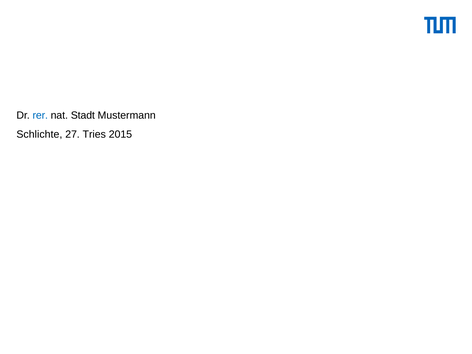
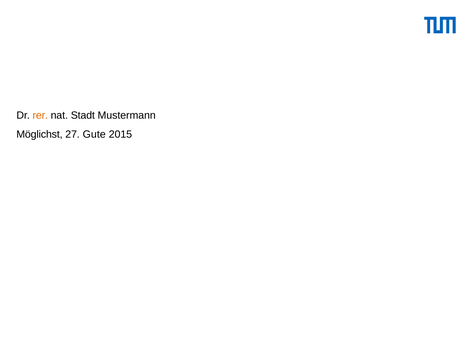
rer colour: blue -> orange (40, 115)
Schlichte: Schlichte -> Möglichst (39, 134)
Tries: Tries -> Gute (94, 134)
